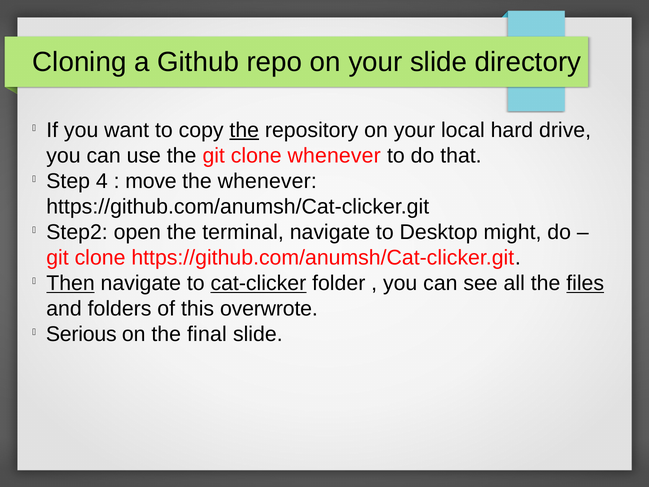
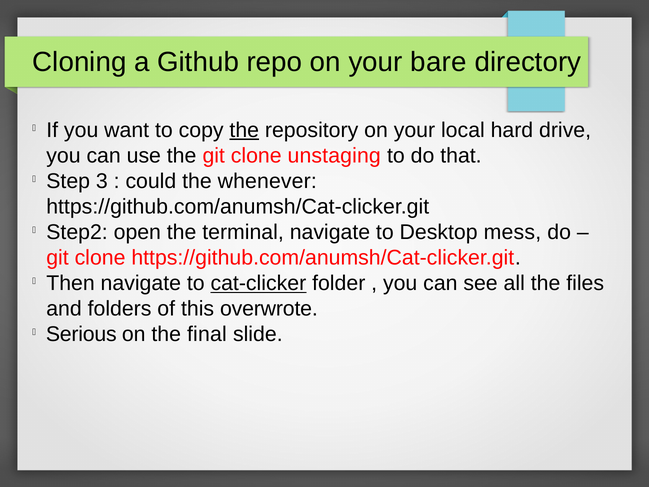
your slide: slide -> bare (438, 62)
clone whenever: whenever -> unstaging (334, 156)
4: 4 -> 3 (102, 181)
move: move -> could (151, 181)
might: might -> mess (512, 232)
Then underline: present -> none (71, 283)
files underline: present -> none (585, 283)
